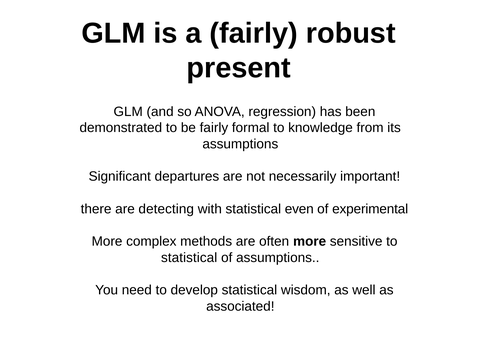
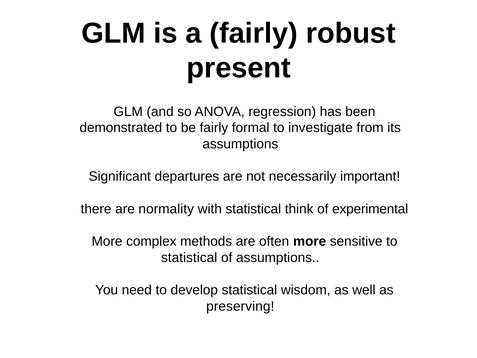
knowledge: knowledge -> investigate (321, 128)
detecting: detecting -> normality (166, 209)
even: even -> think (299, 209)
associated: associated -> preserving (240, 306)
